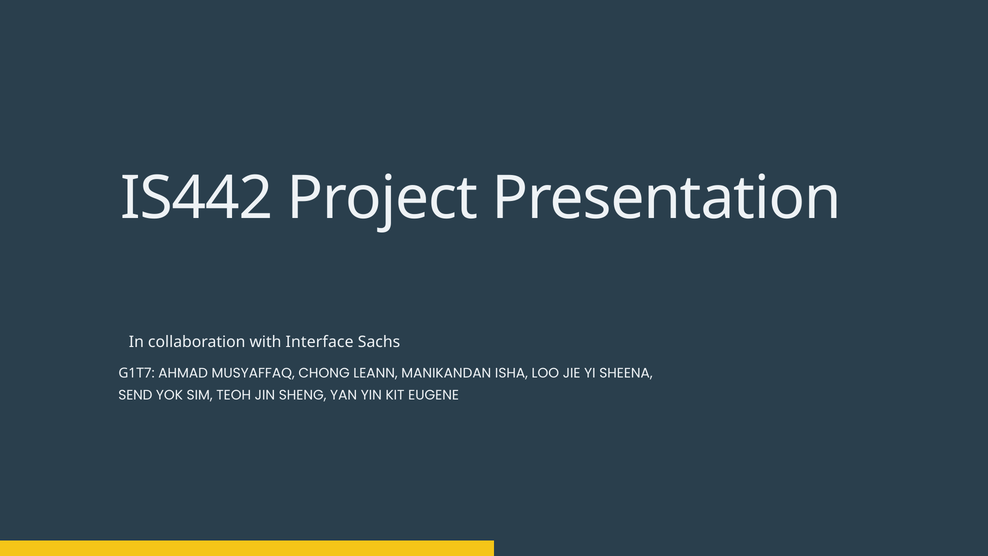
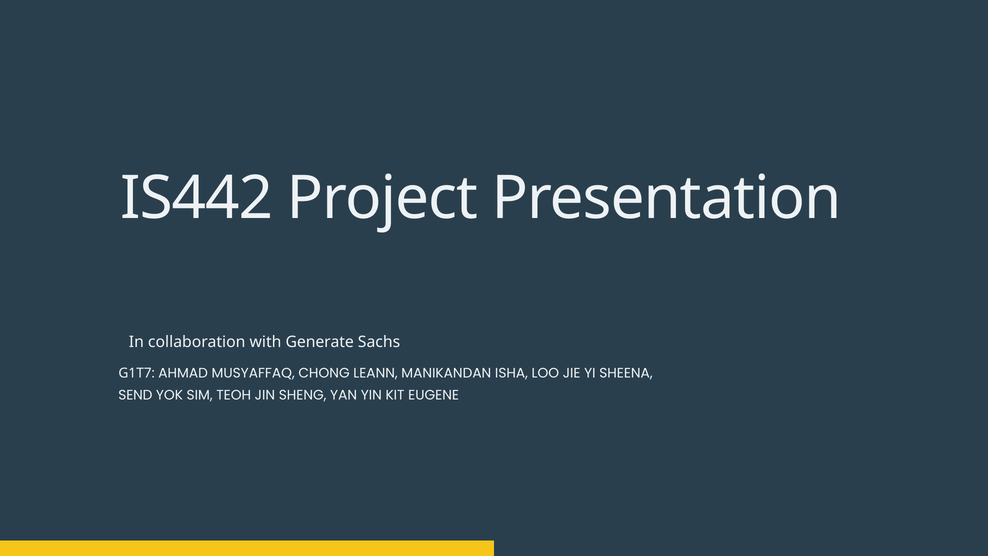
Interface: Interface -> Generate (320, 342)
